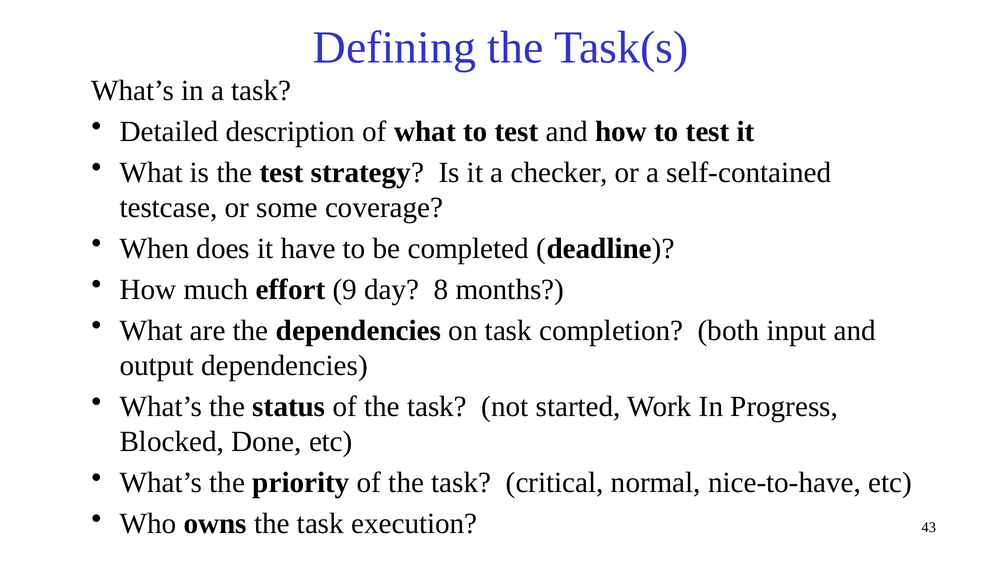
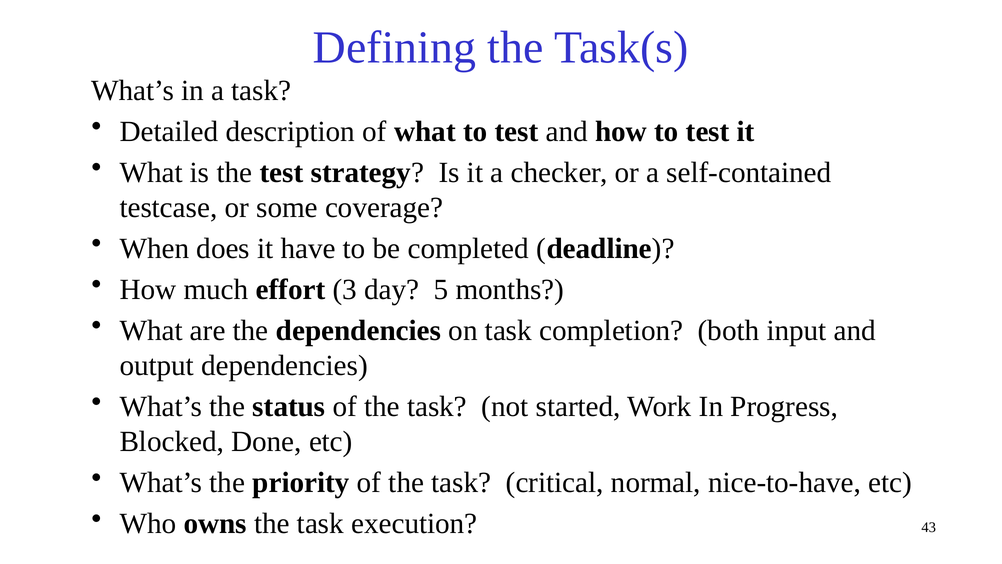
9: 9 -> 3 (345, 289)
8: 8 -> 5 (441, 289)
